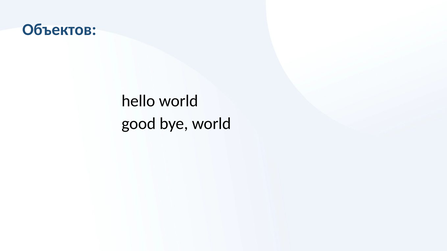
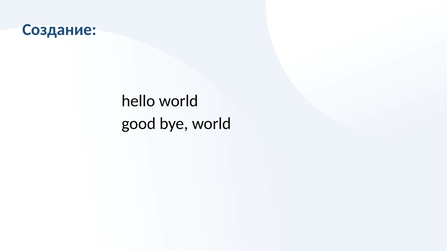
Объектов: Объектов -> Создание (59, 30)
